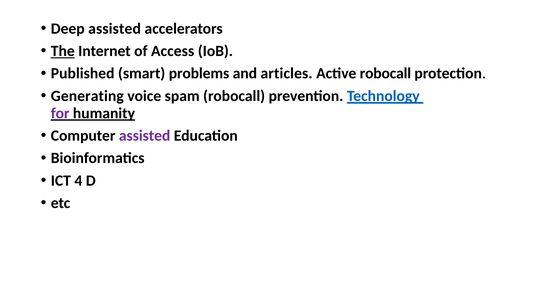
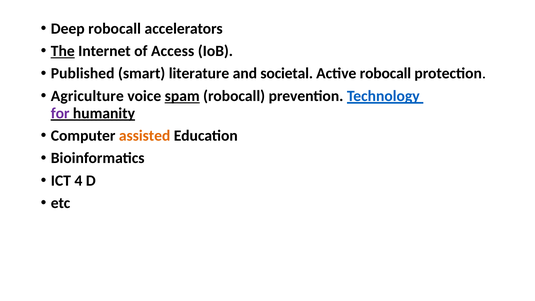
Deep assisted: assisted -> robocall (115, 29)
problems: problems -> literature (199, 73)
articles: articles -> societal (287, 73)
Generating: Generating -> Agriculture (87, 96)
spam underline: none -> present (182, 96)
assisted colour: purple -> orange (145, 136)
